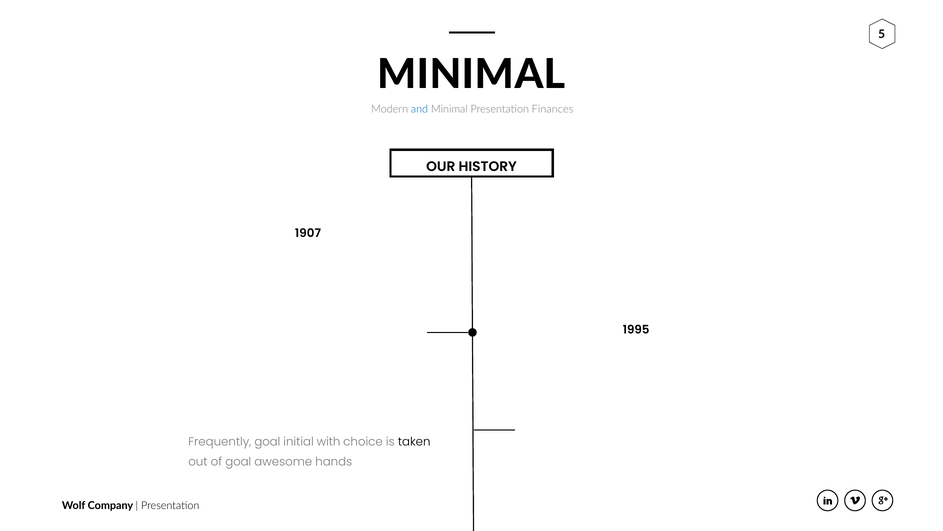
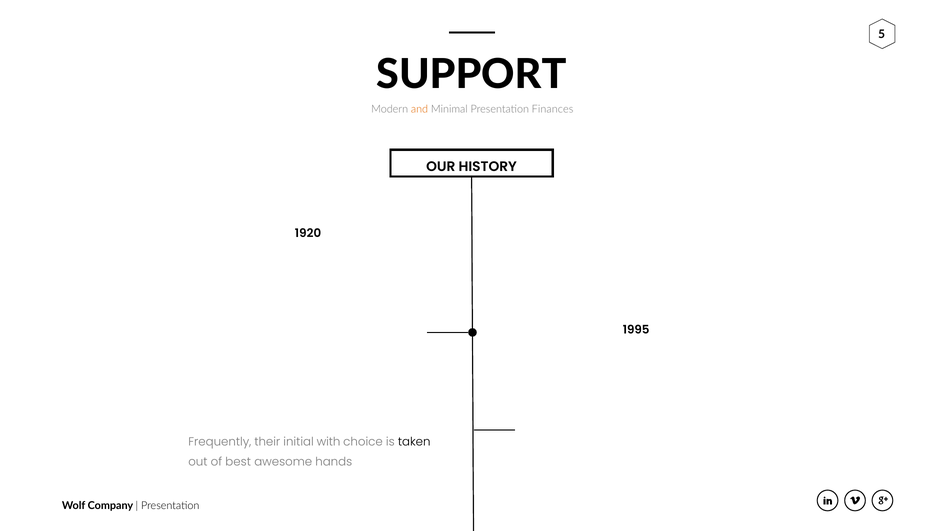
MINIMAL: MINIMAL -> SUPPORT (471, 75)
and colour: blue -> orange (420, 109)
1907: 1907 -> 1920 (308, 233)
Frequently goal: goal -> their (267, 442)
of goal: goal -> best (238, 461)
